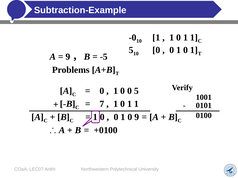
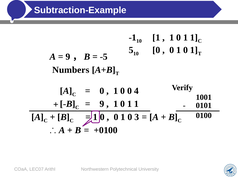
-0: -0 -> -1 (133, 38)
Problems: Problems -> Numbers (71, 70)
0 5: 5 -> 4 (136, 91)
7: 7 -> 9 (102, 104)
0 9: 9 -> 3 (137, 117)
